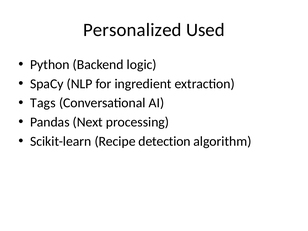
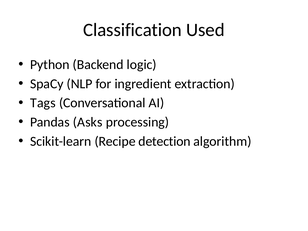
Personalized: Personalized -> Classification (132, 30)
Next: Next -> Asks (88, 122)
